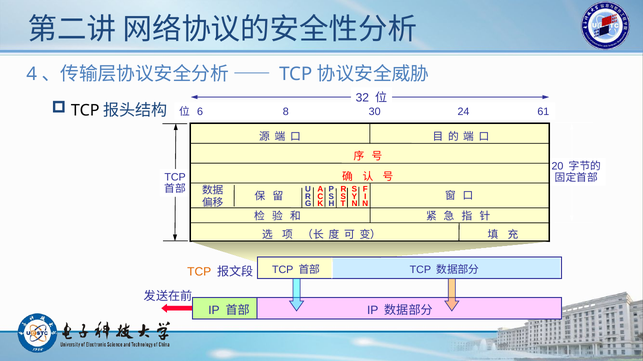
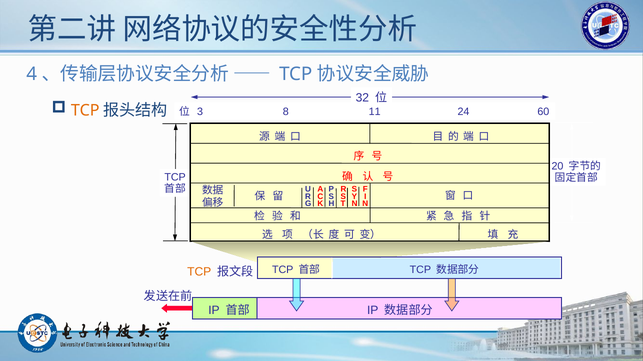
TCP colour: black -> orange (85, 111)
6: 6 -> 3 (200, 112)
30: 30 -> 11 (375, 112)
61: 61 -> 60 (543, 112)
